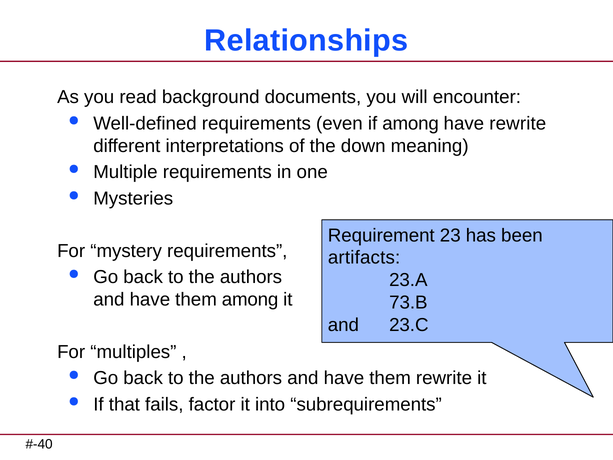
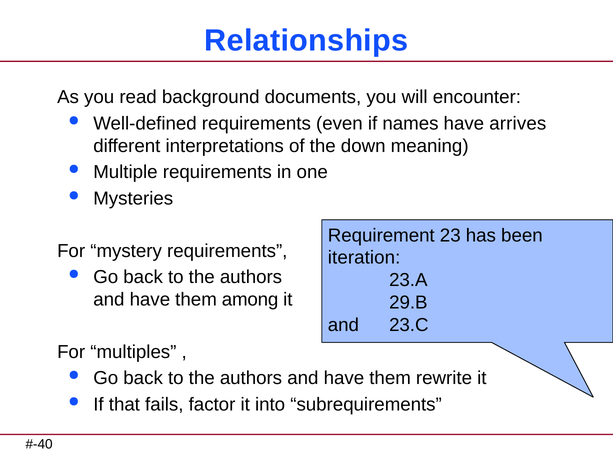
if among: among -> names (410, 123)
have rewrite: rewrite -> arrives (518, 123)
artifacts: artifacts -> iteration (364, 258)
73.B: 73.B -> 29.B (408, 303)
